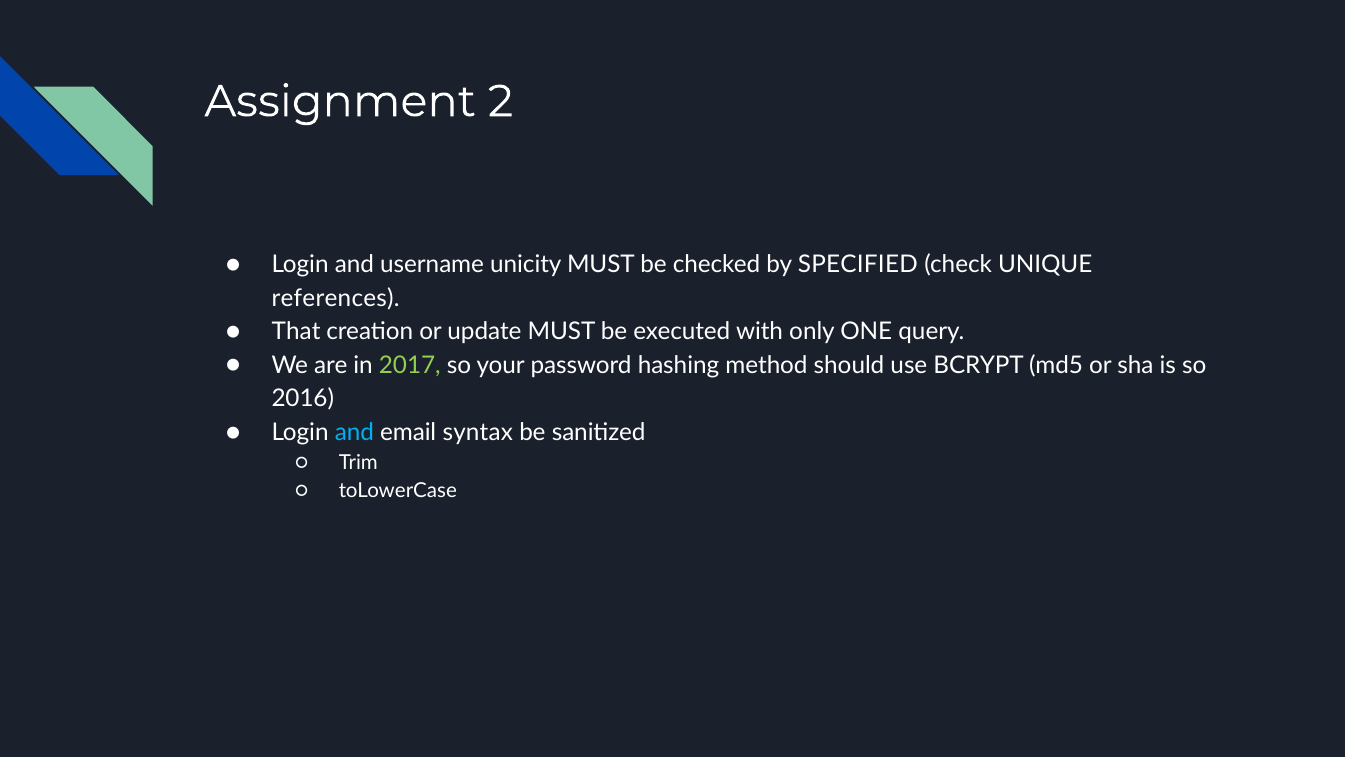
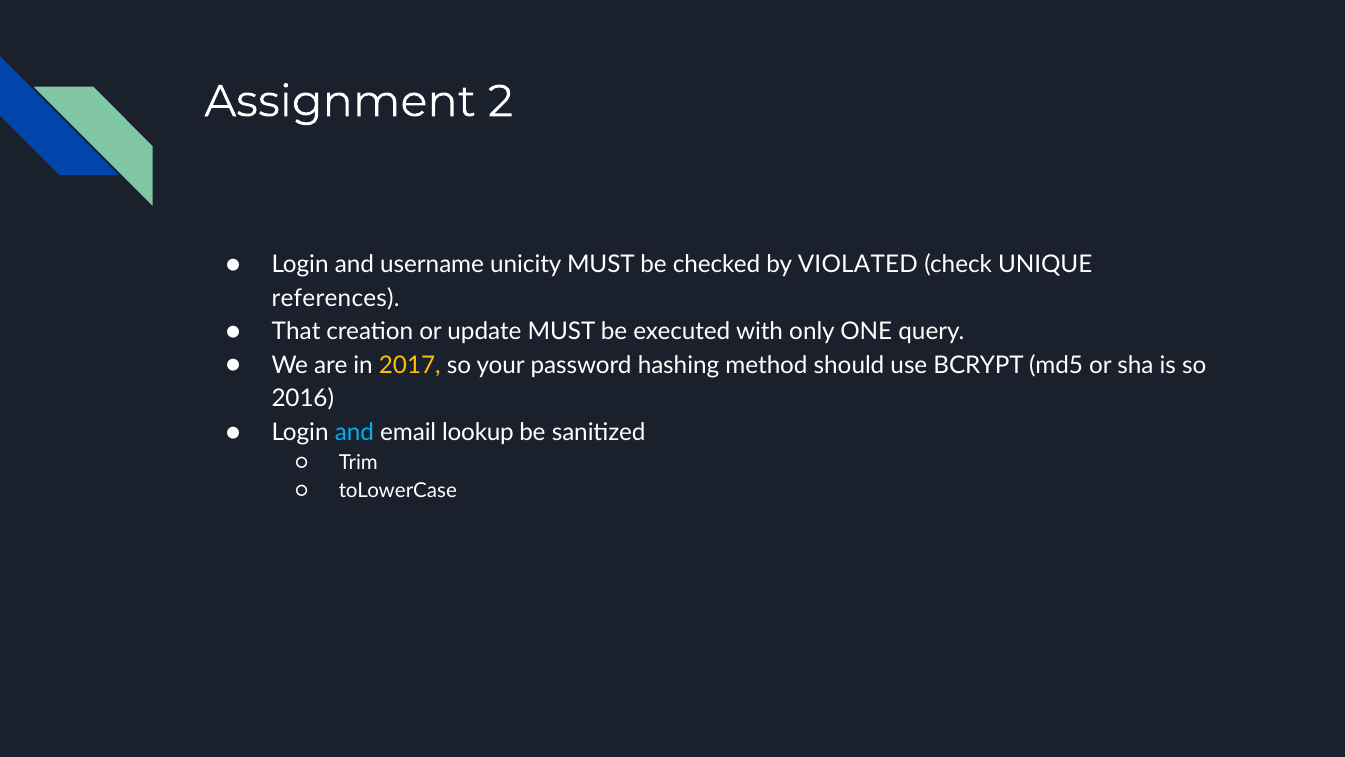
SPECIFIED: SPECIFIED -> VIOLATED (858, 265)
2017 colour: light green -> yellow (410, 365)
syntax: syntax -> lookup (478, 432)
